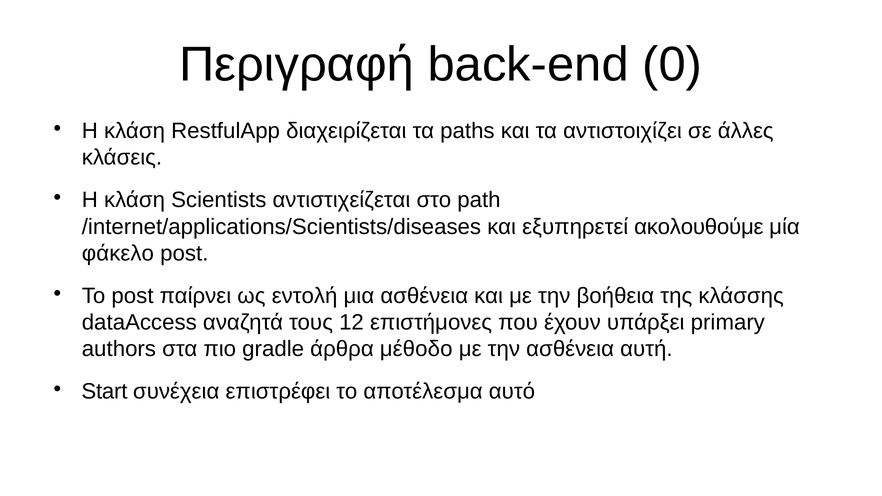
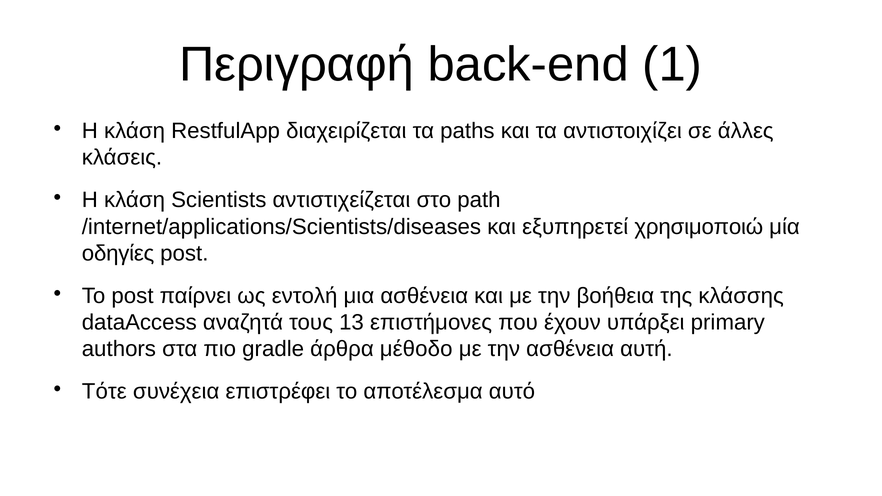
0: 0 -> 1 (672, 65)
ακολουθούμε: ακολουθούμε -> χρησιμοποιώ (699, 227)
φάκελο: φάκελο -> οδηγίες (118, 253)
12: 12 -> 13 (352, 323)
Start: Start -> Τότε (104, 392)
